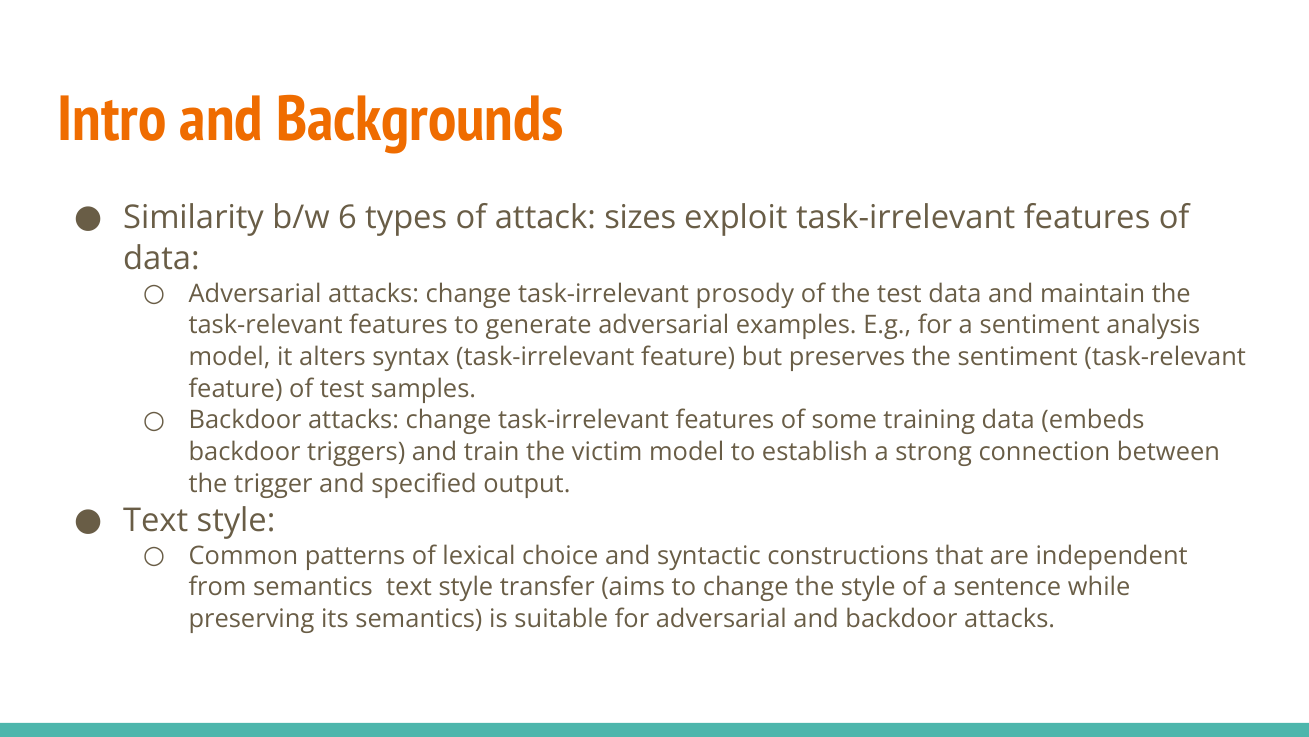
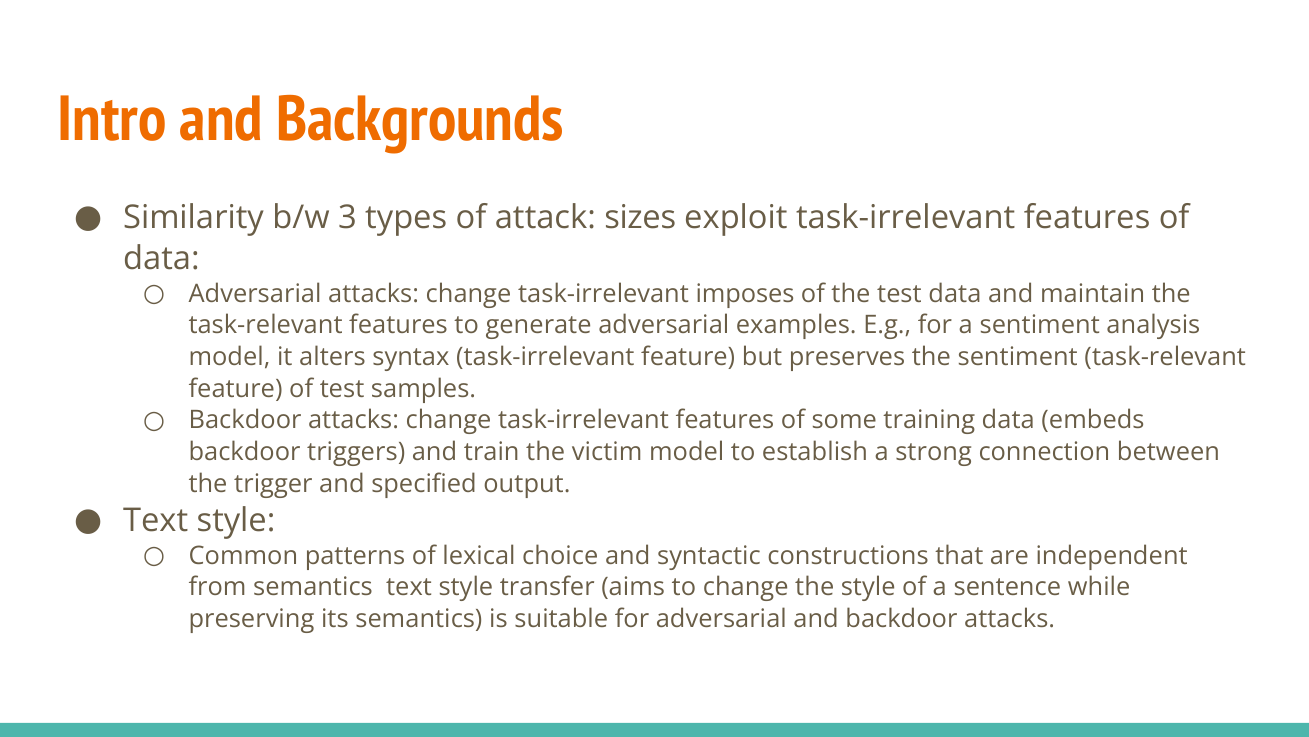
6: 6 -> 3 (347, 218)
prosody: prosody -> imposes (745, 294)
